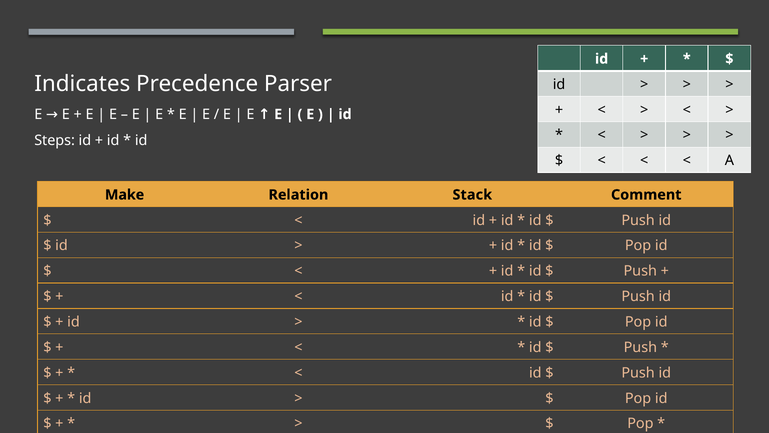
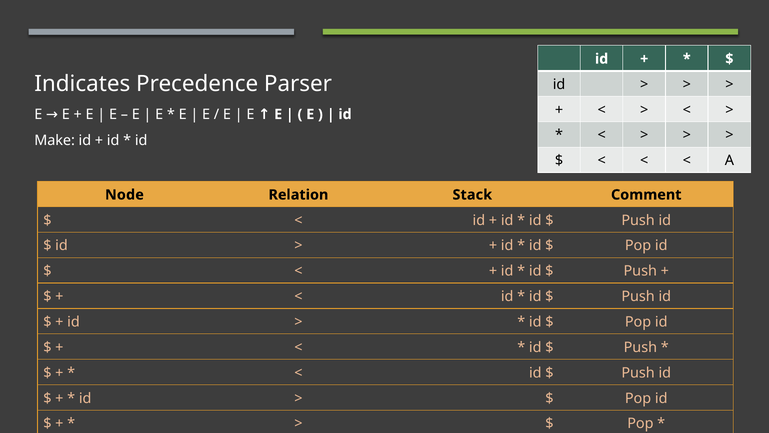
Steps: Steps -> Make (55, 140)
Make: Make -> Node (124, 195)
